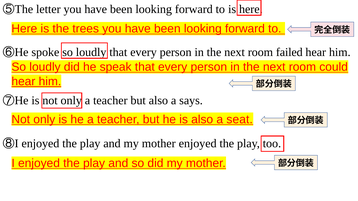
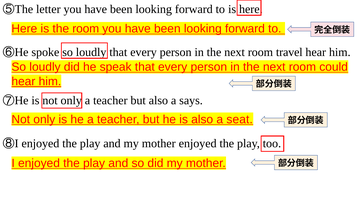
the trees: trees -> room (86, 29)
failed: failed -> travel (289, 52)
